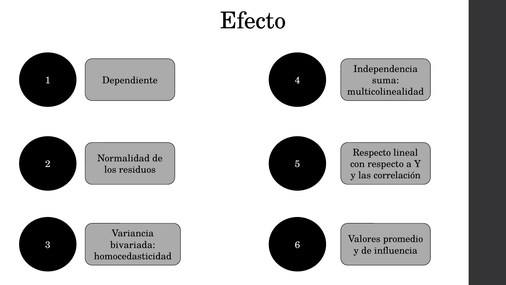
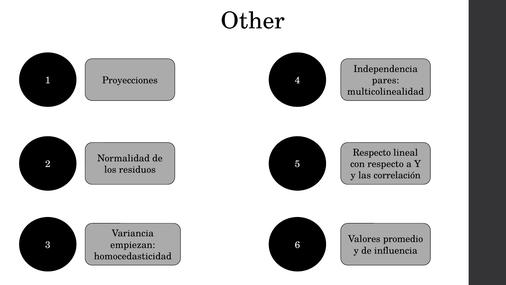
Efecto: Efecto -> Other (253, 21)
Dependiente: Dependiente -> Proyecciones (130, 80)
suma: suma -> pares (386, 80)
bivariada: bivariada -> empiezan (133, 245)
